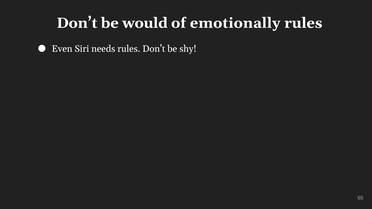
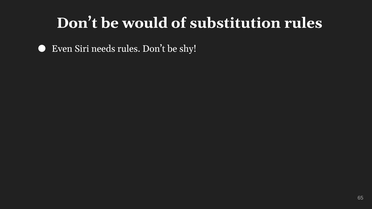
emotionally: emotionally -> substitution (235, 23)
